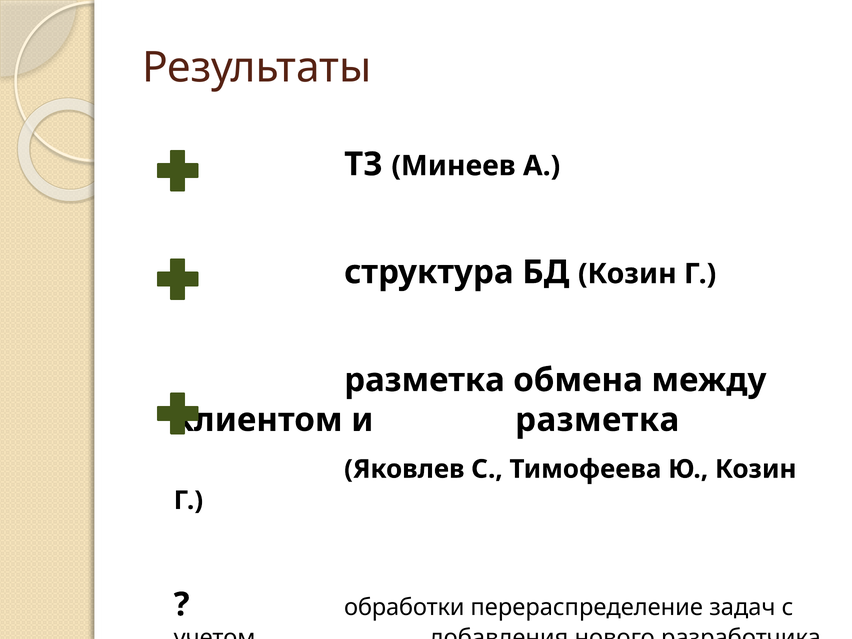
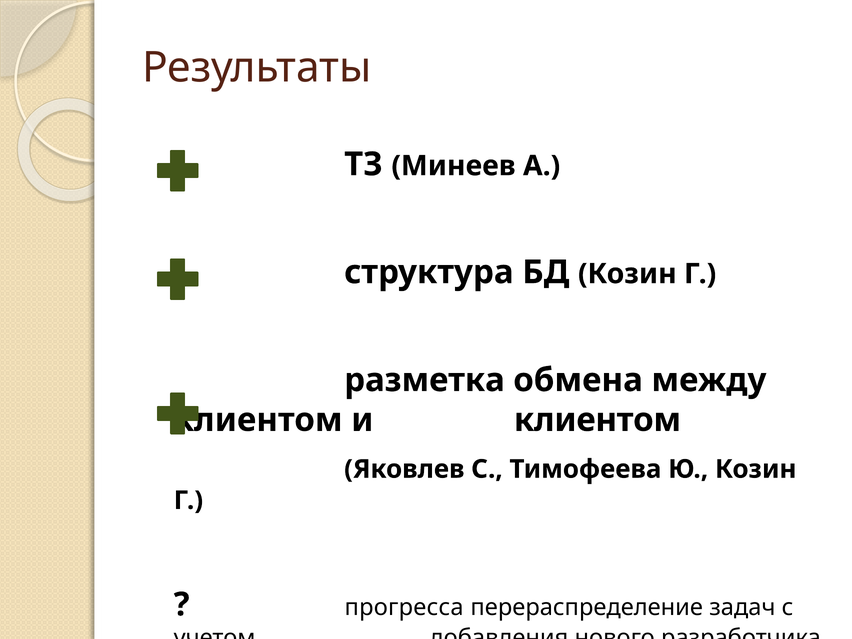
и разметка: разметка -> клиентом (598, 420)
обработки: обработки -> прогресса (404, 608)
